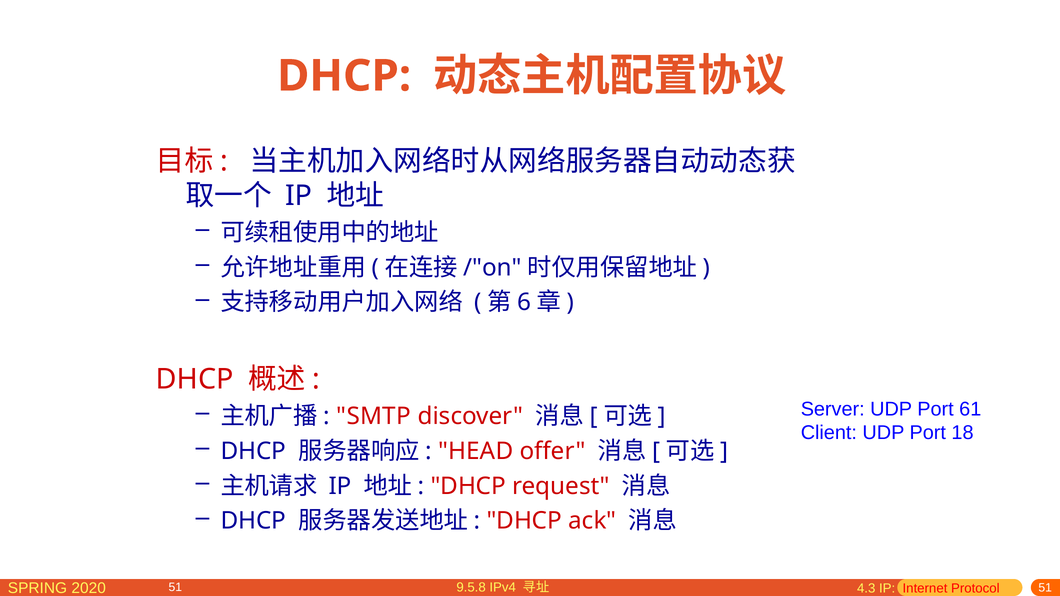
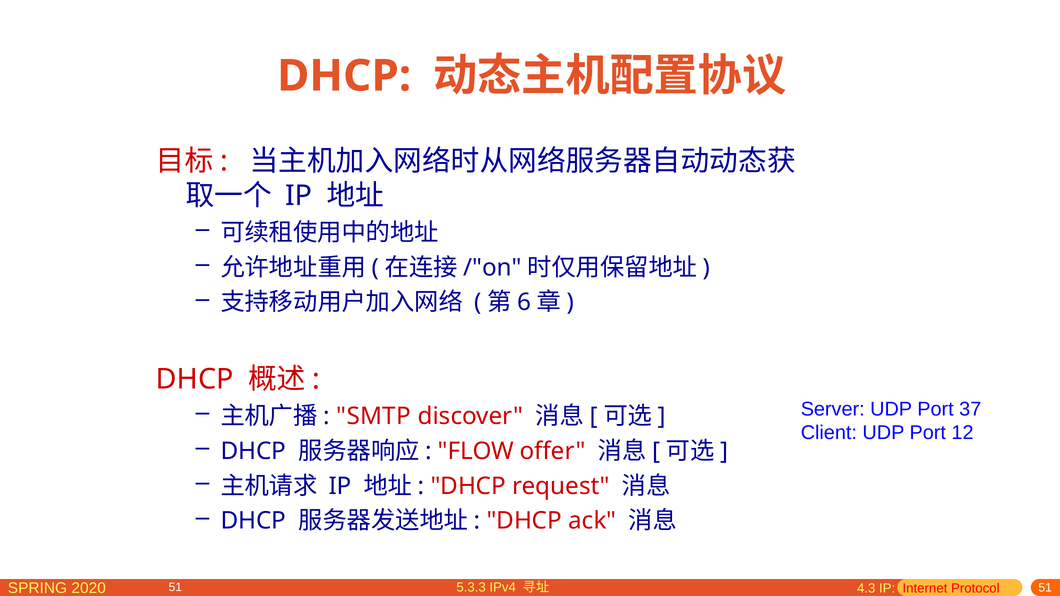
61: 61 -> 37 (970, 409)
18: 18 -> 12 (963, 433)
HEAD: HEAD -> FLOW (476, 451)
9.5.8: 9.5.8 -> 5.3.3 (471, 588)
